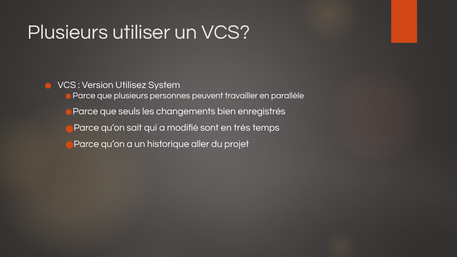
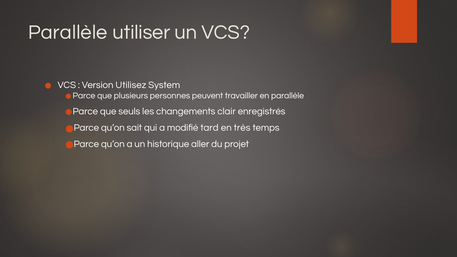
Plusieurs: Plusieurs -> Parallèle (68, 32)
bien: bien -> clair (227, 112)
sont: sont -> tard (209, 128)
